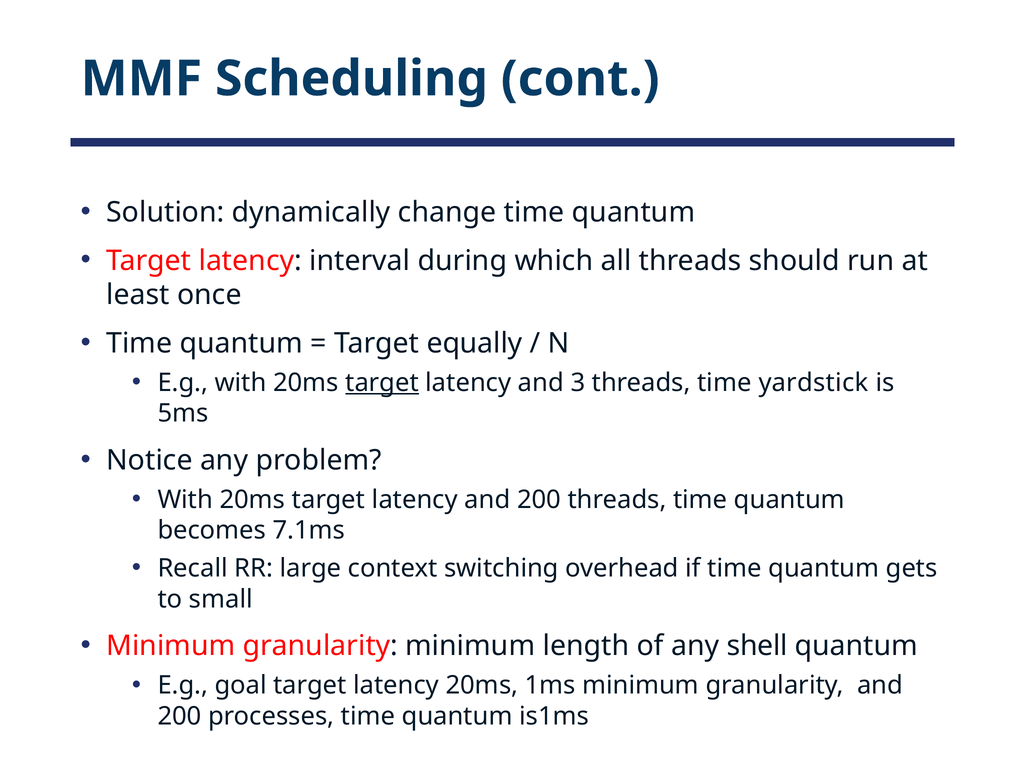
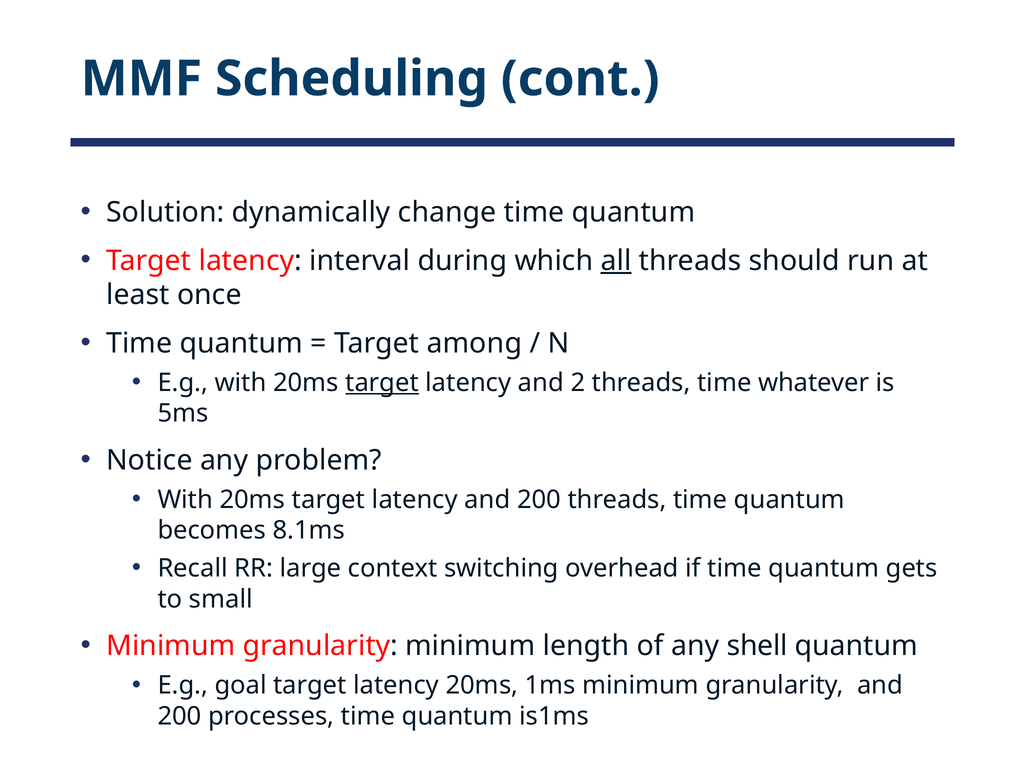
all underline: none -> present (616, 261)
equally: equally -> among (474, 343)
3: 3 -> 2 (578, 383)
yardstick: yardstick -> whatever (814, 383)
7.1ms: 7.1ms -> 8.1ms (309, 530)
